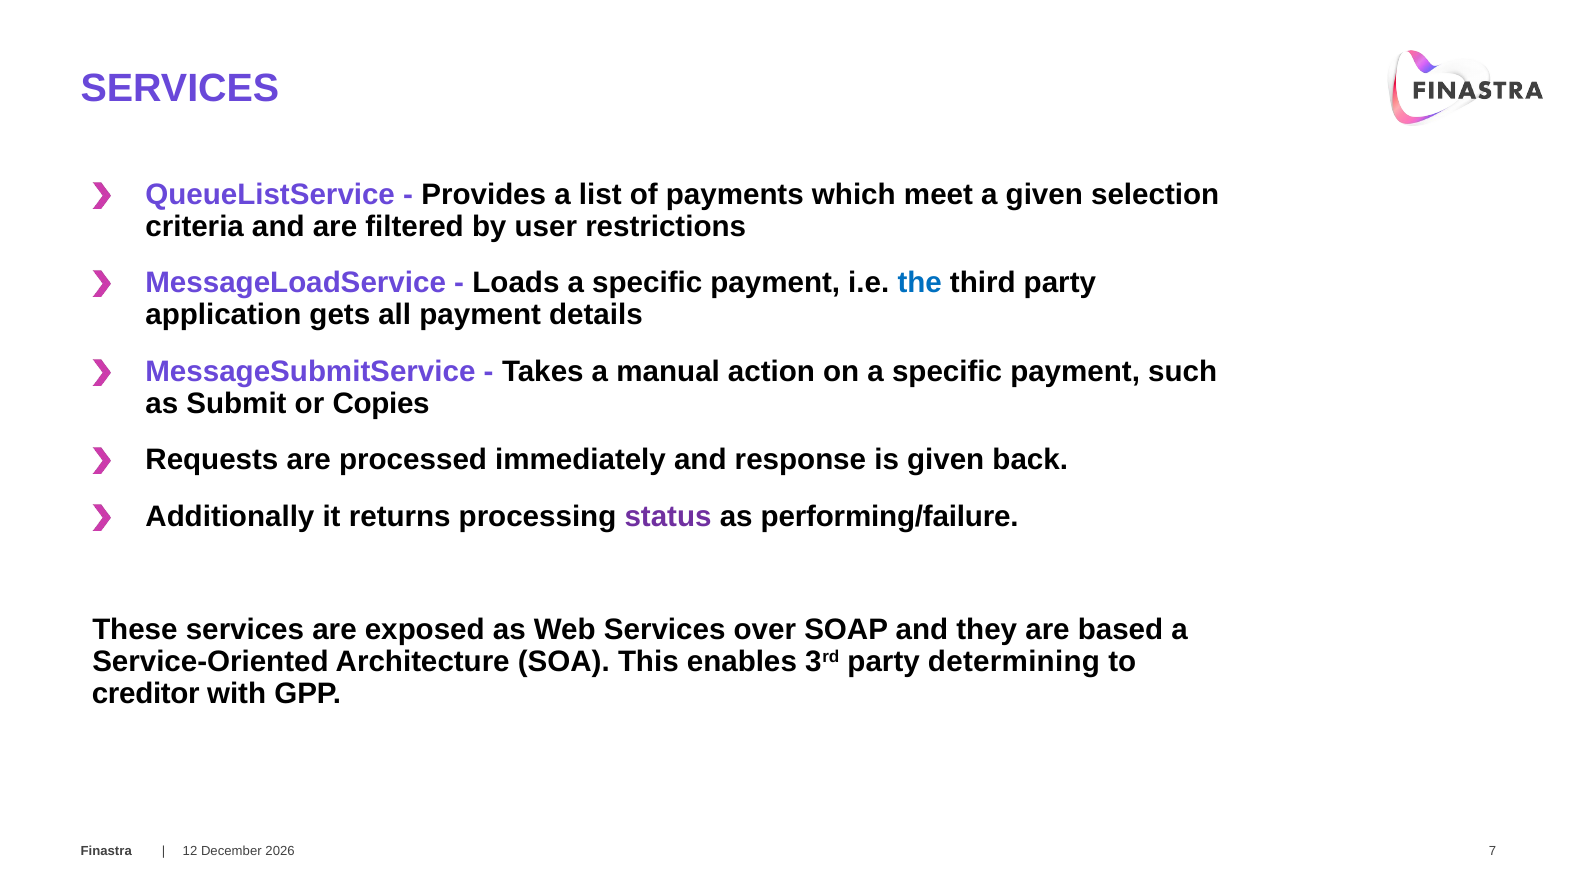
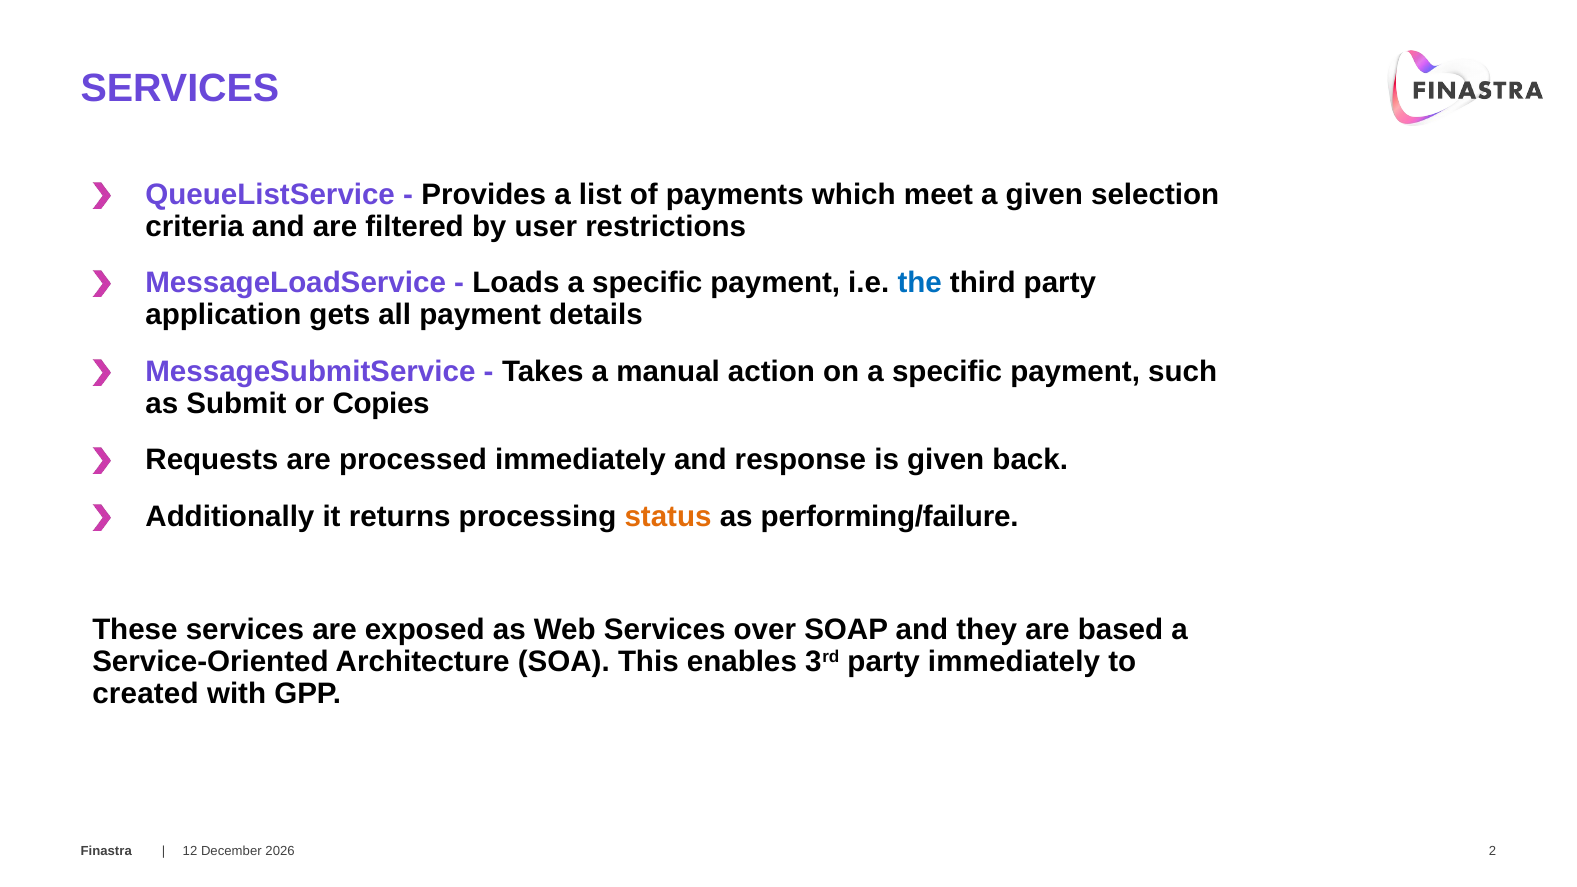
status colour: purple -> orange (668, 517)
party determining: determining -> immediately (1014, 662)
creditor: creditor -> created (145, 694)
7: 7 -> 2 (1493, 851)
